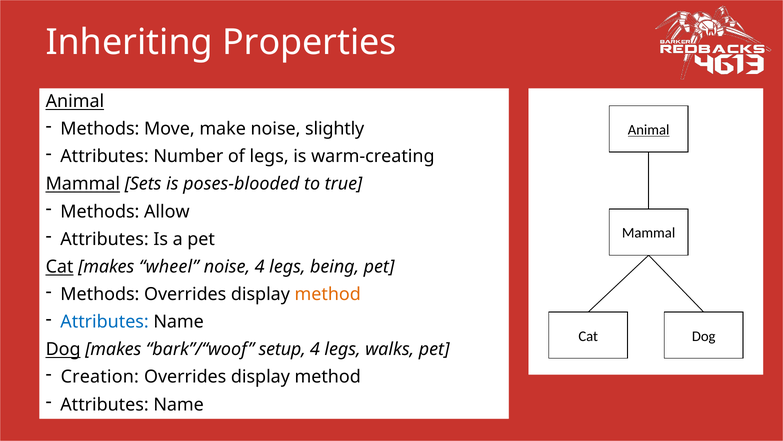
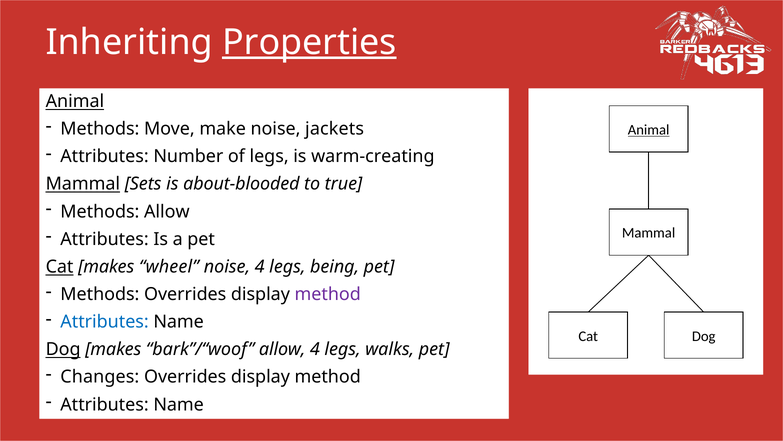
Properties underline: none -> present (309, 42)
slightly: slightly -> jackets (335, 129)
poses-blooded: poses-blooded -> about-blooded (241, 184)
method colour: orange -> purple (328, 294)
bark”/“woof setup: setup -> allow (282, 349)
Creation: Creation -> Changes (100, 377)
